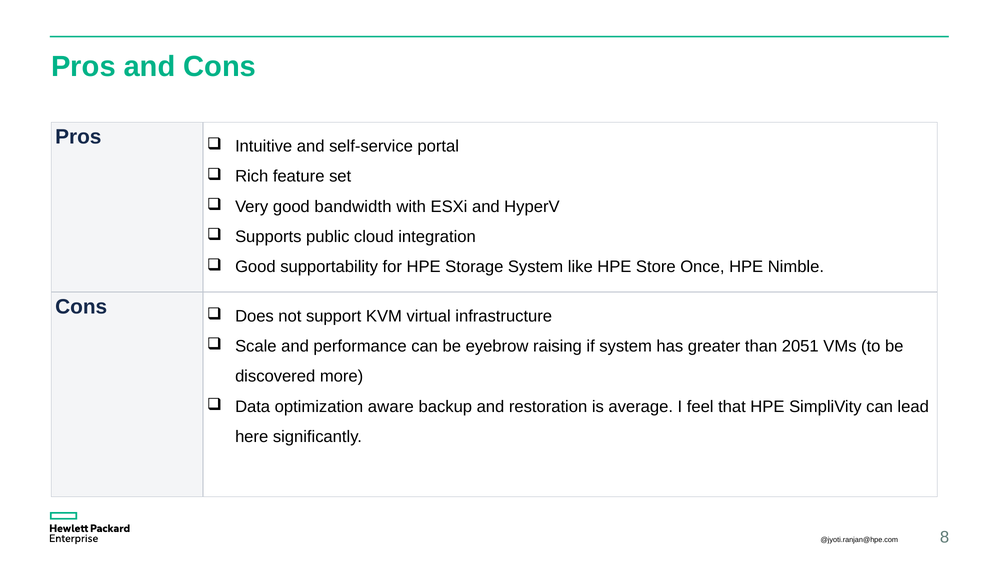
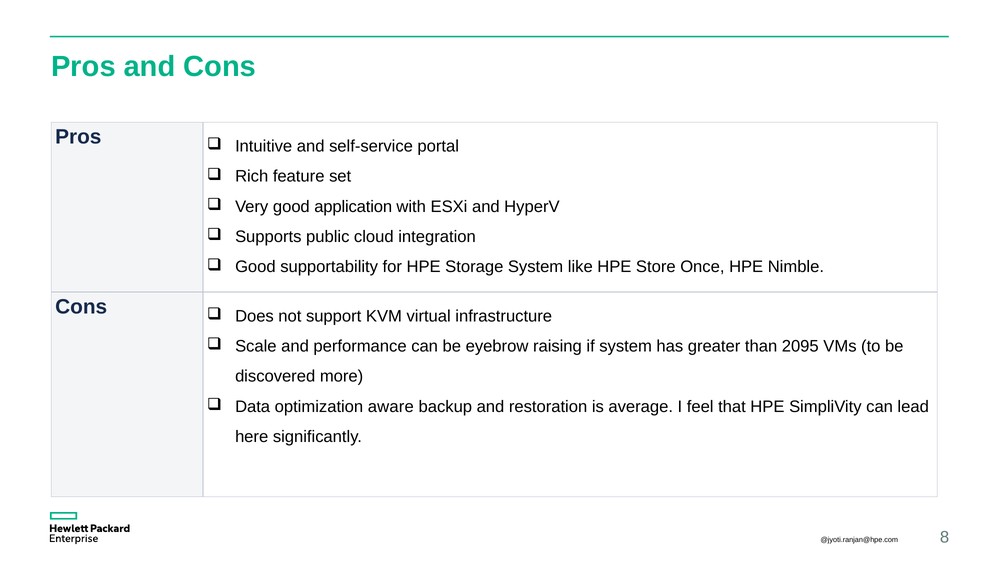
bandwidth: bandwidth -> application (353, 207)
2051: 2051 -> 2095 (800, 346)
